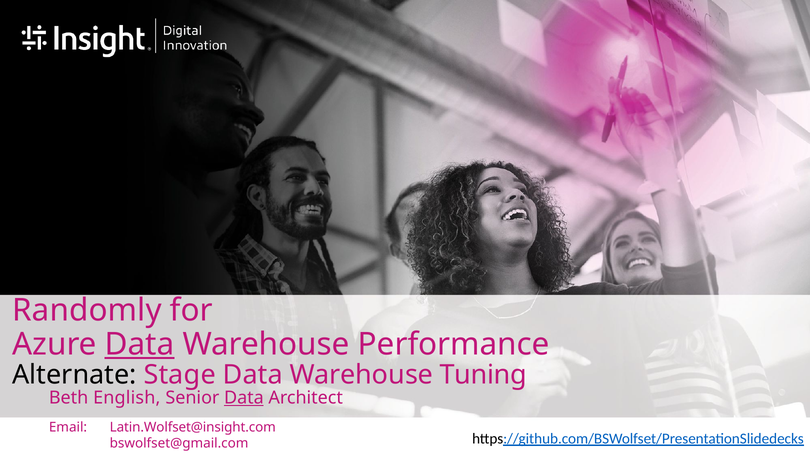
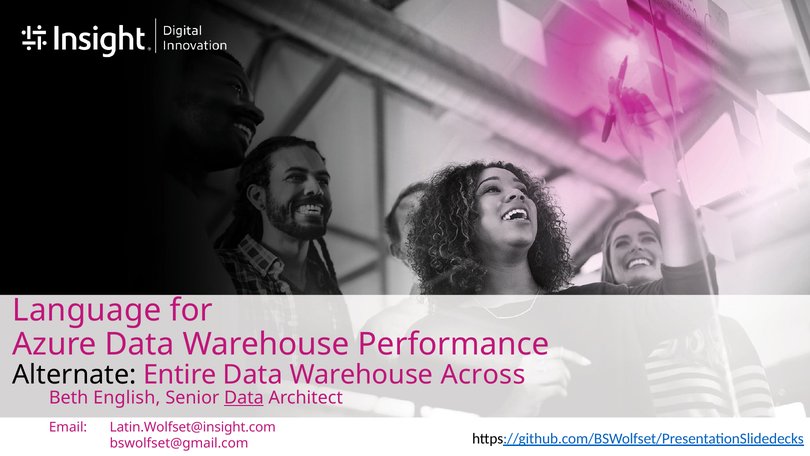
Randomly: Randomly -> Language (87, 310)
Data underline: present -> none (140, 344)
Stage: Stage -> Entire (180, 375)
Tuning: Tuning -> Across (483, 375)
